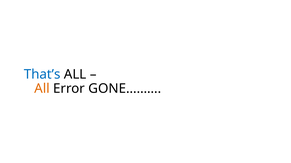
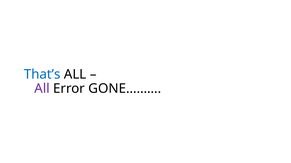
All colour: orange -> purple (42, 89)
